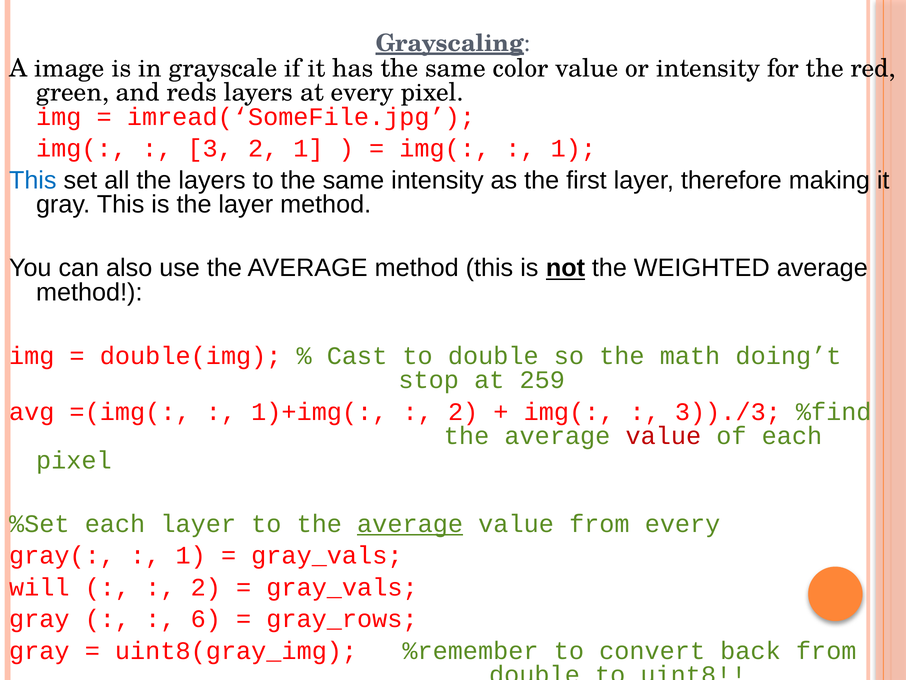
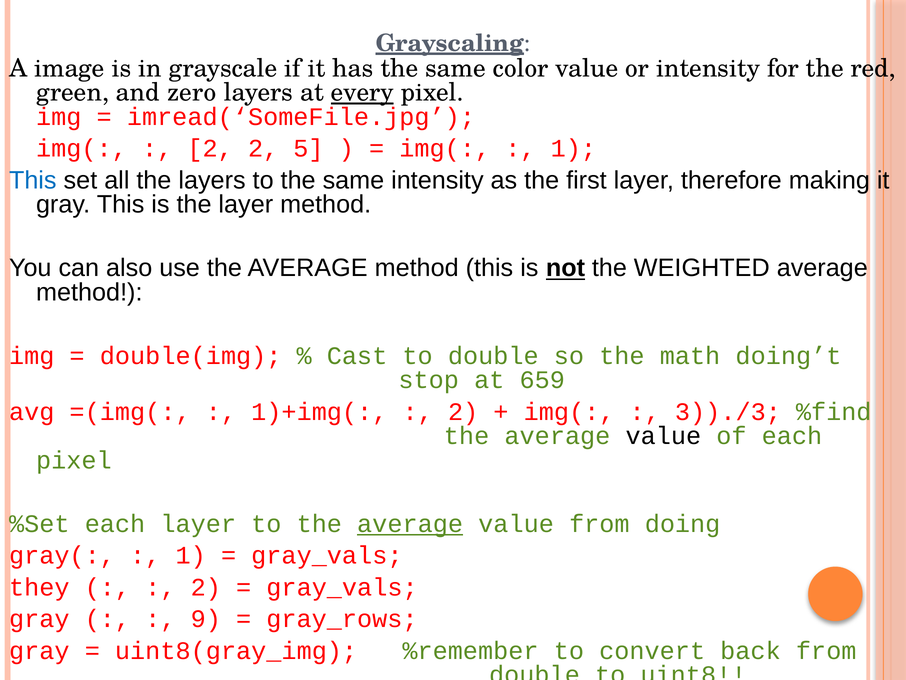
reds: reds -> zero (192, 93)
every underline: none -> present (362, 93)
3: 3 -> 2 (210, 149)
2 1: 1 -> 5 (308, 149)
259: 259 -> 659 (542, 380)
value colour: red -> black (663, 436)
from every: every -> doing (683, 523)
will: will -> they (39, 587)
6: 6 -> 9 (206, 619)
